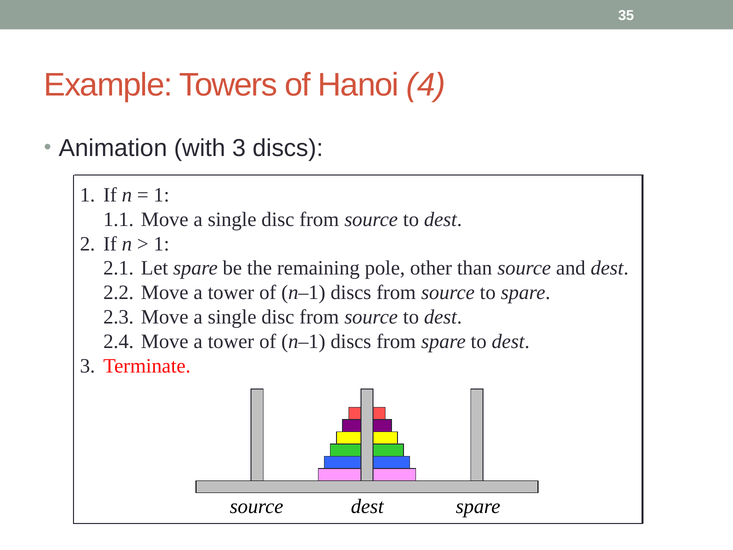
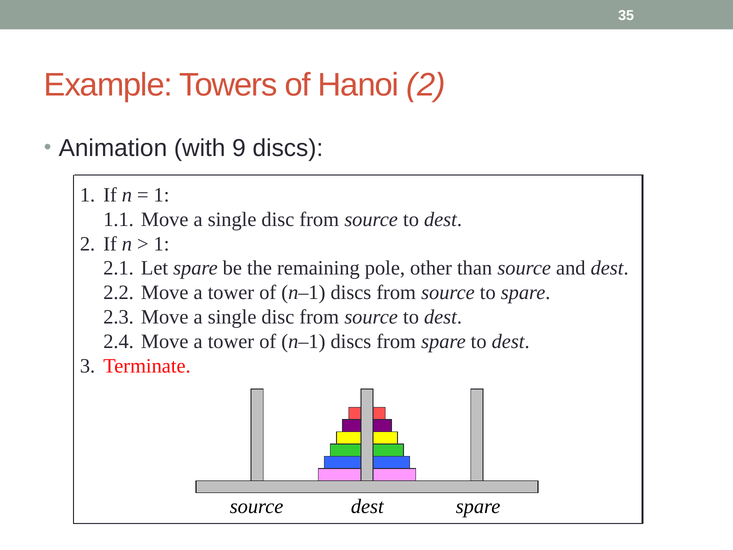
Hanoi 4: 4 -> 2 (426, 85)
with 3: 3 -> 9 (239, 148)
